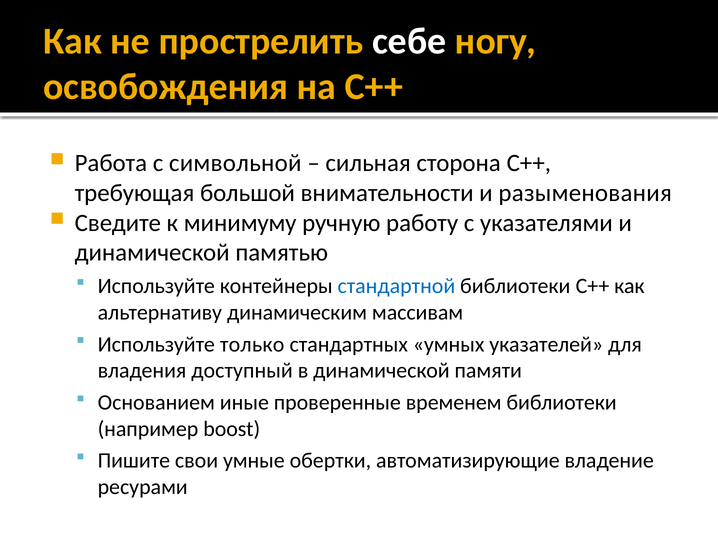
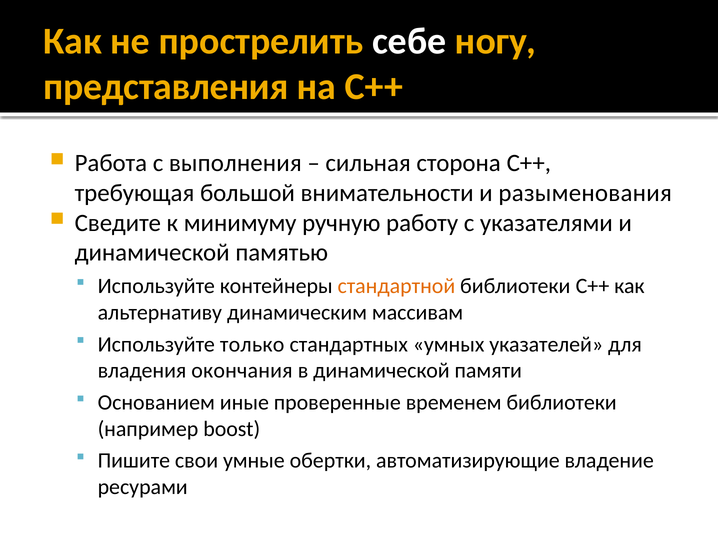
освобождения: освобождения -> представления (166, 87)
символьной: символьной -> выполнения (235, 163)
стандартной colour: blue -> orange (396, 286)
доступный: доступный -> окончания (242, 371)
